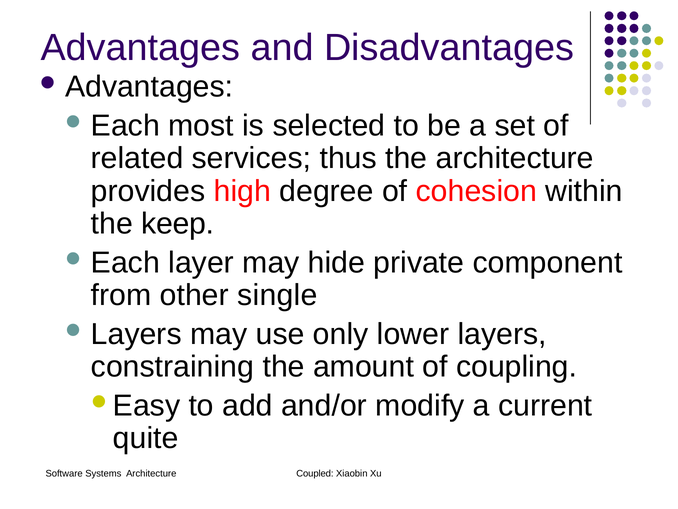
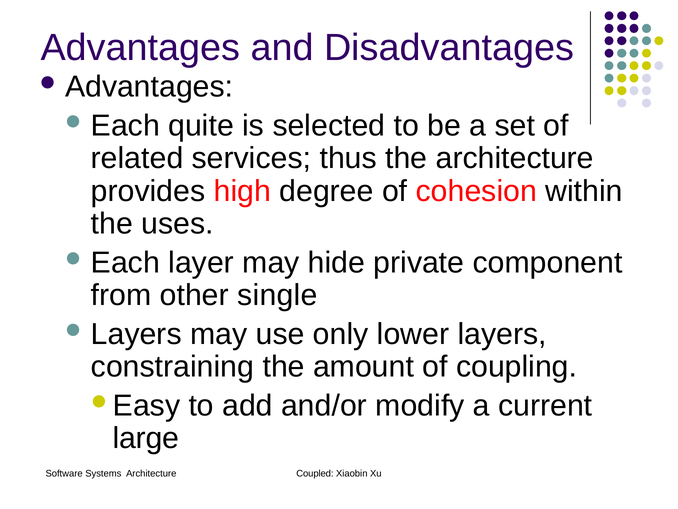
most: most -> quite (201, 126)
keep: keep -> uses (178, 224)
quite: quite -> large (146, 438)
